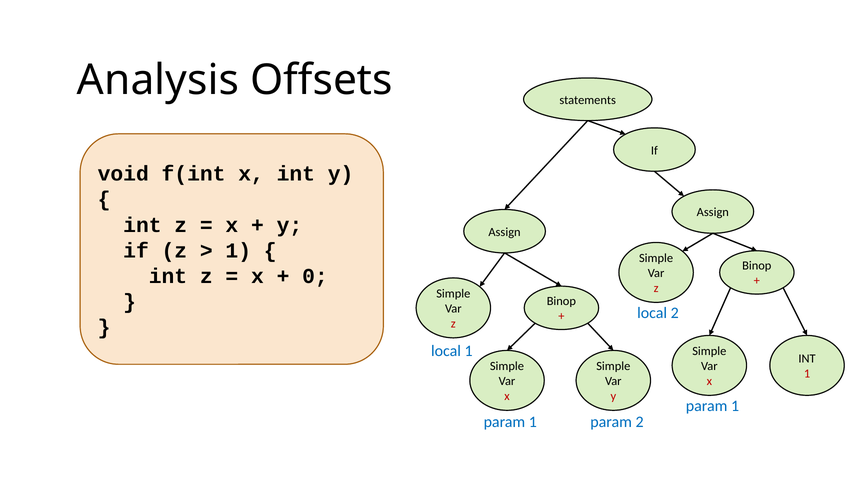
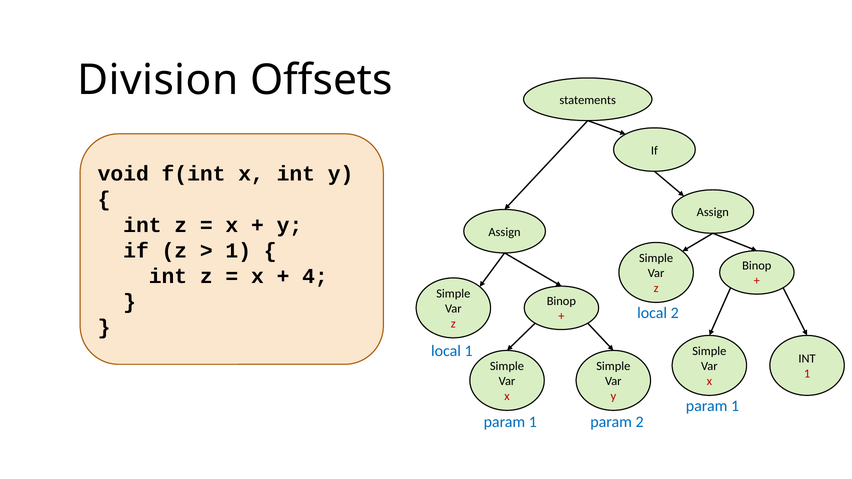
Analysis: Analysis -> Division (158, 80)
0: 0 -> 4 (315, 276)
